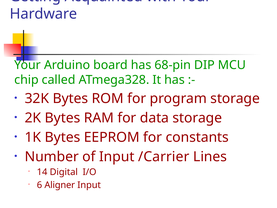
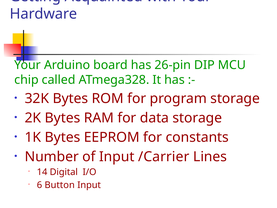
68-pin: 68-pin -> 26-pin (173, 65)
Aligner: Aligner -> Button (60, 185)
